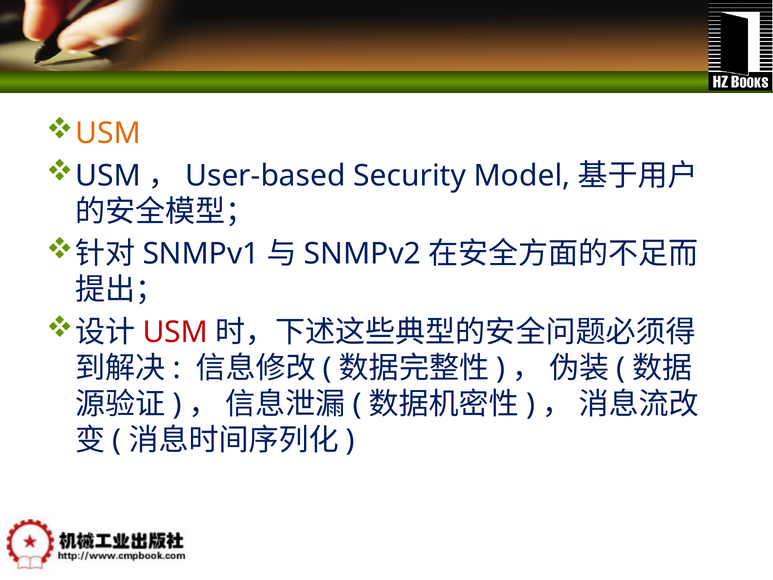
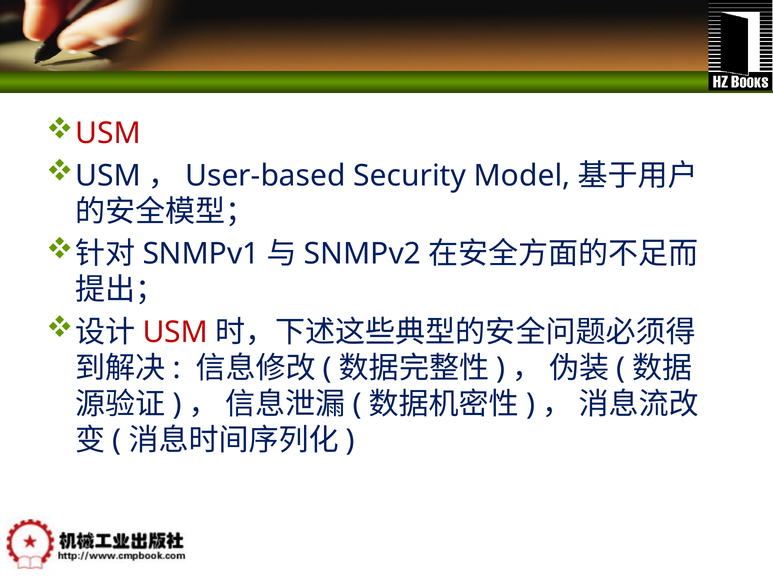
USM colour: orange -> red (108, 133)
